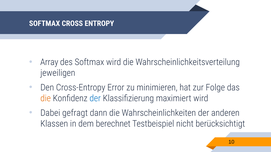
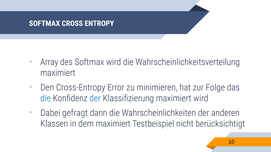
jeweiligen: jeweiligen -> maximiert (58, 73)
die colour: orange -> blue (46, 99)
dem berechnet: berechnet -> maximiert (113, 124)
